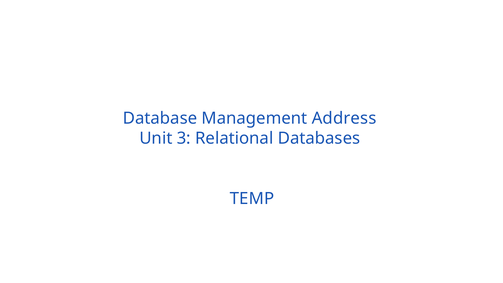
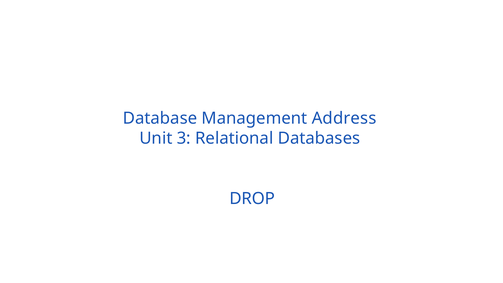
TEMP: TEMP -> DROP (252, 199)
